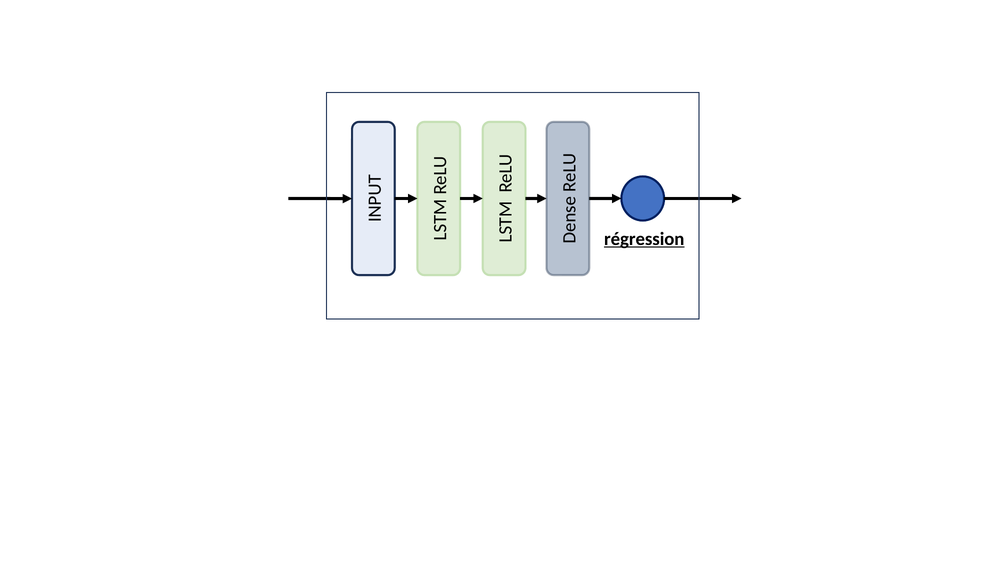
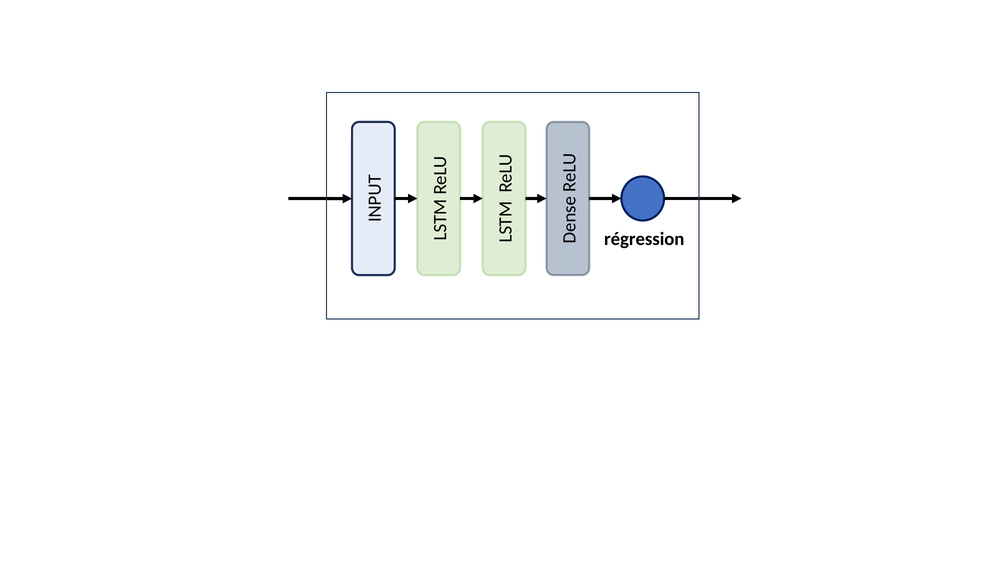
régression underline: present -> none (644, 239)
